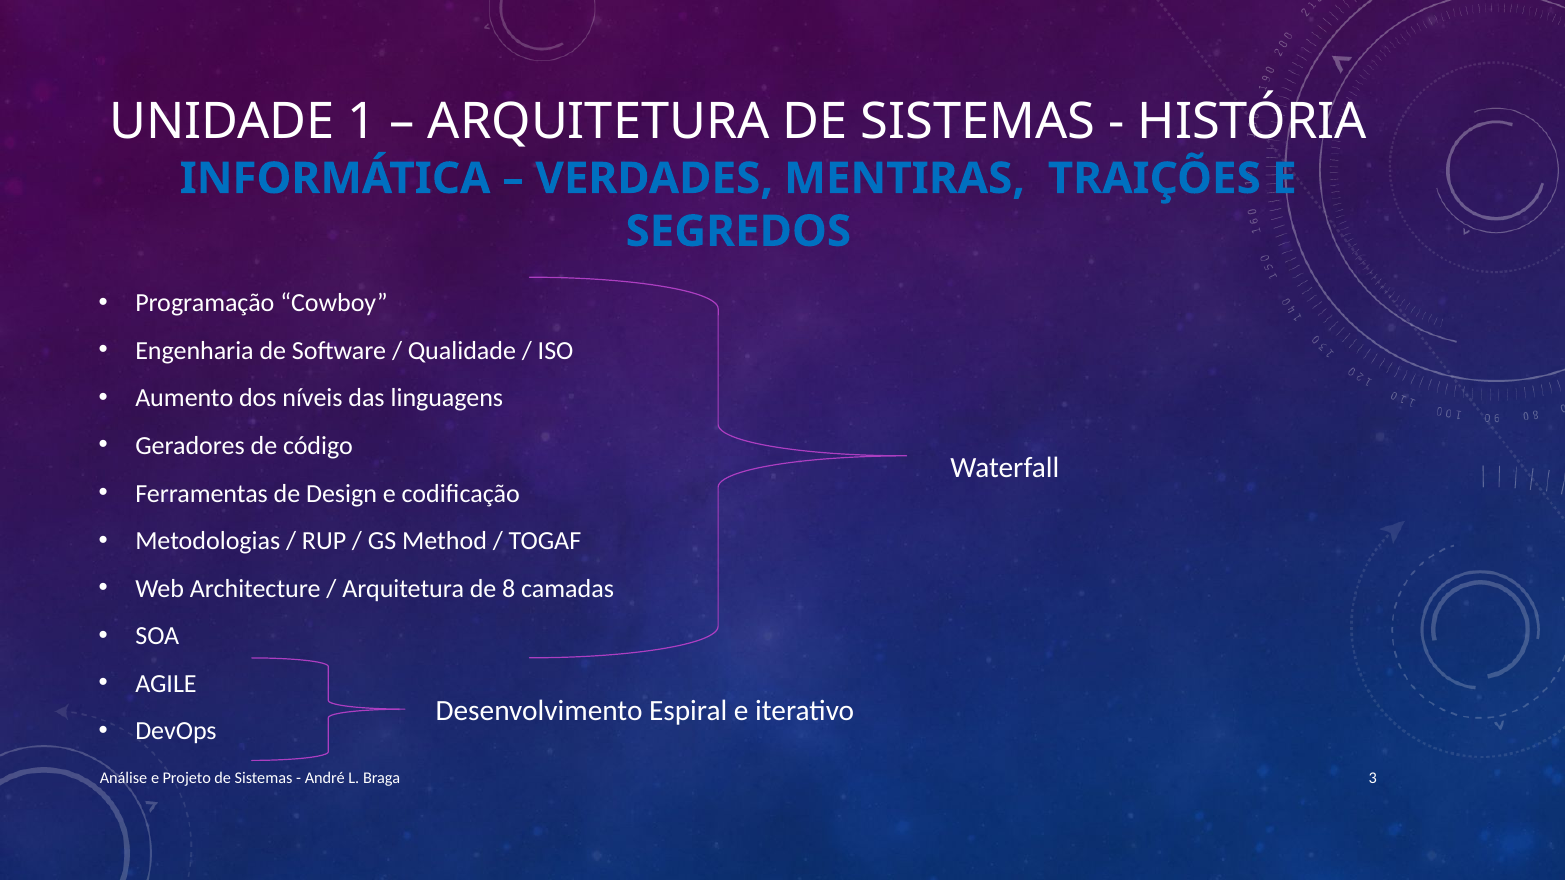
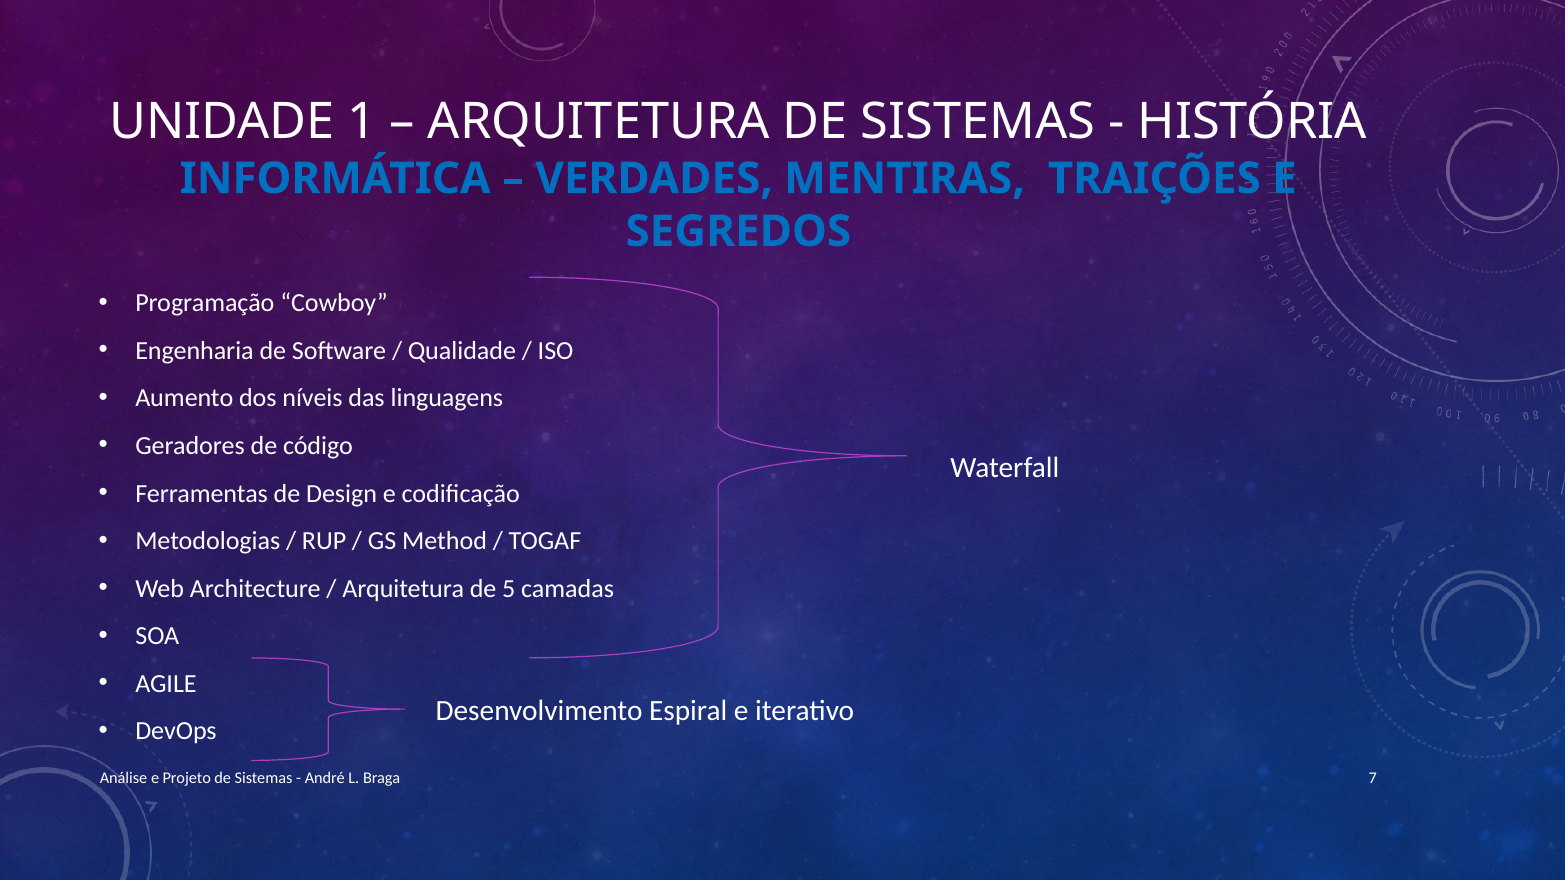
8: 8 -> 5 (509, 589)
3: 3 -> 7 (1373, 779)
